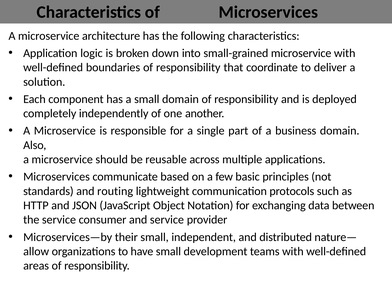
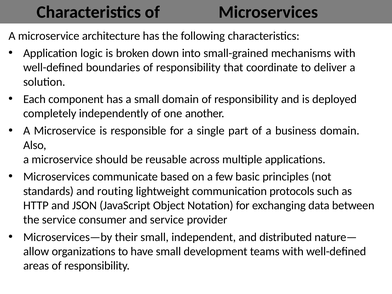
small-grained microservice: microservice -> mechanisms (301, 53)
